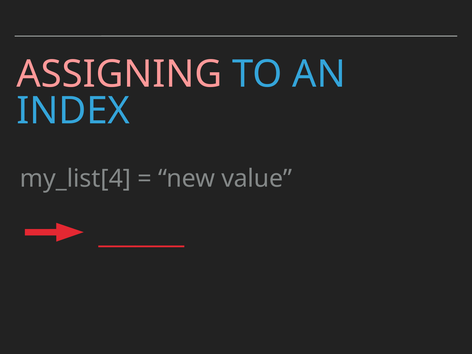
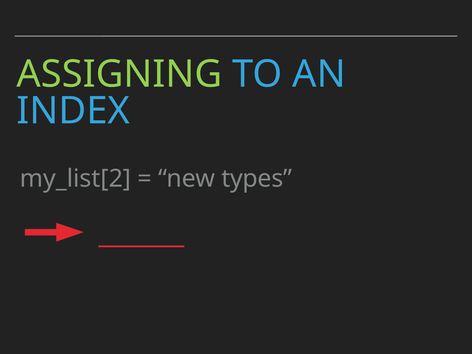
ASSIGNING colour: pink -> light green (119, 74)
my_list[4: my_list[4 -> my_list[2 (75, 179)
value: value -> types (257, 179)
